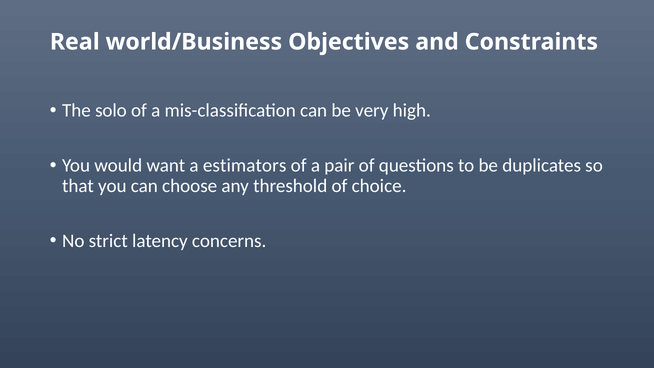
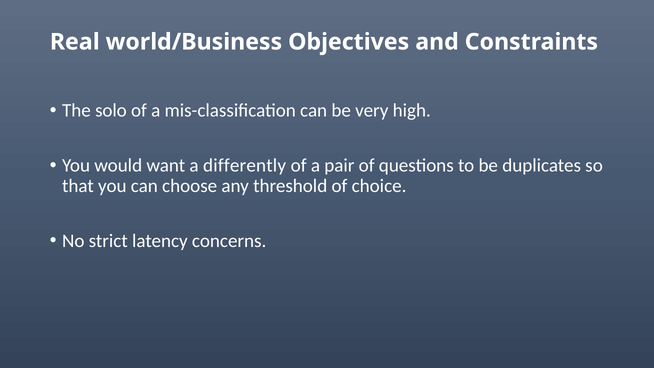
estimators: estimators -> differently (245, 165)
